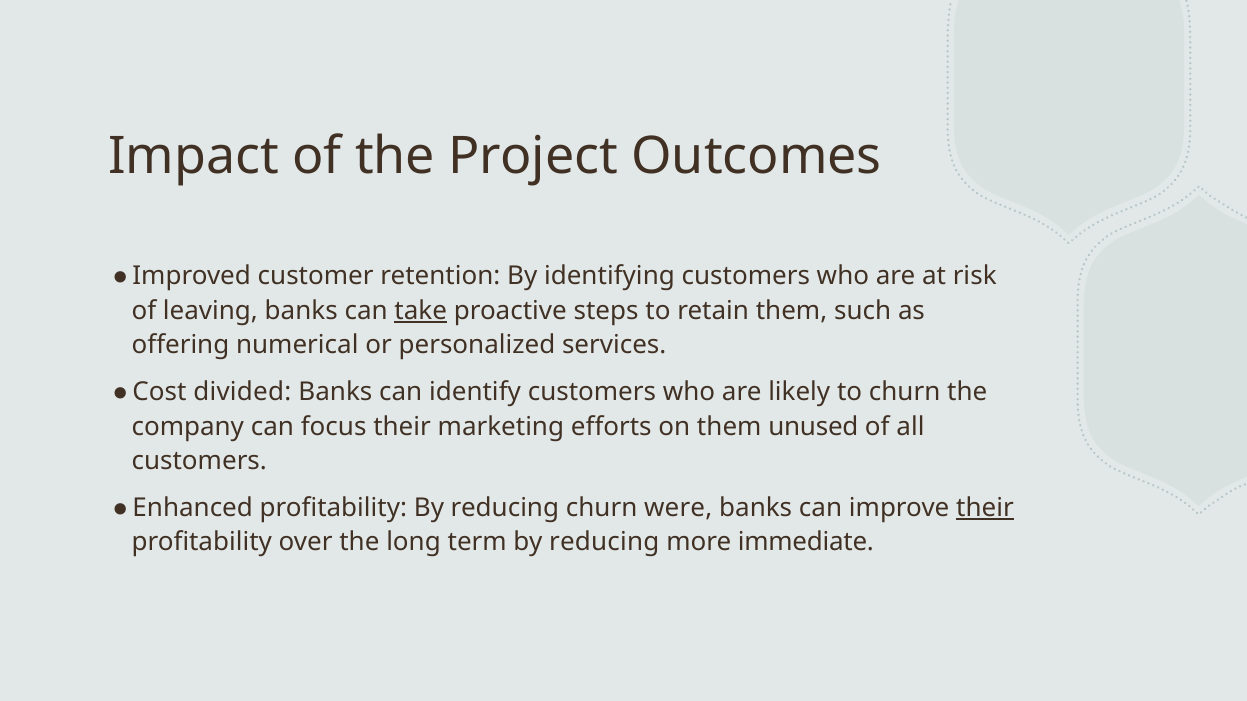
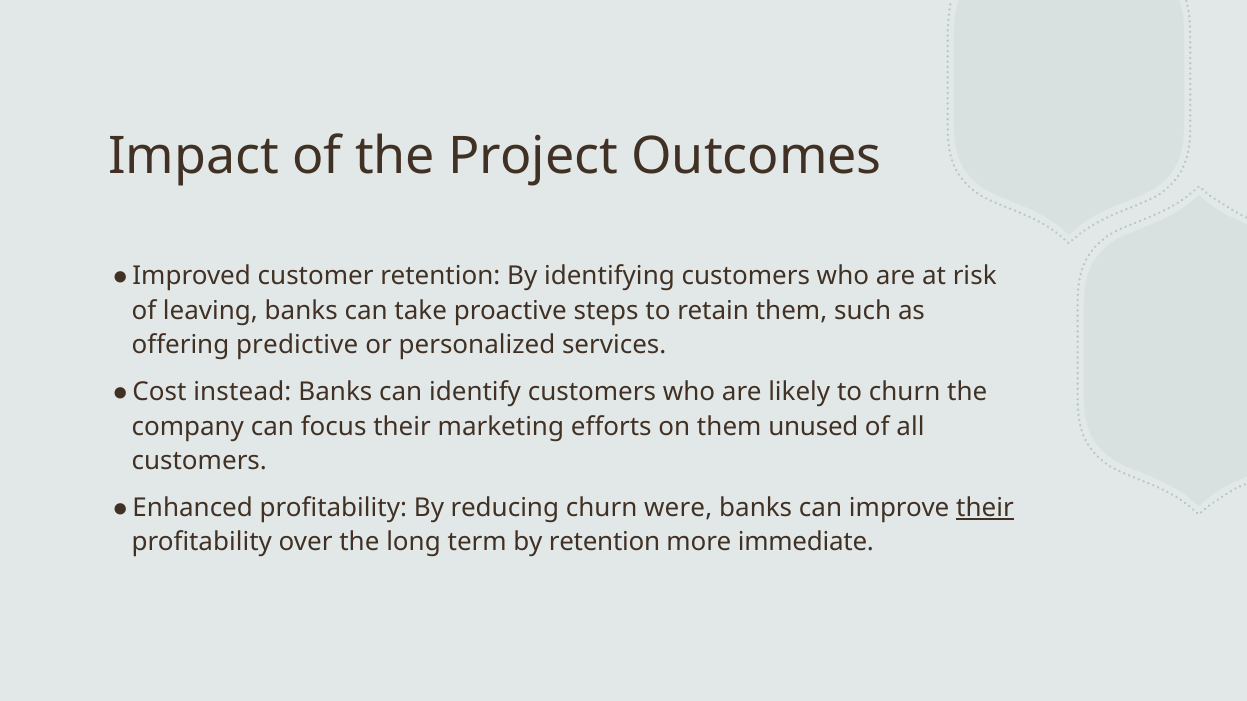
take underline: present -> none (421, 311)
numerical: numerical -> predictive (297, 345)
divided: divided -> instead (242, 392)
term by reducing: reducing -> retention (604, 543)
